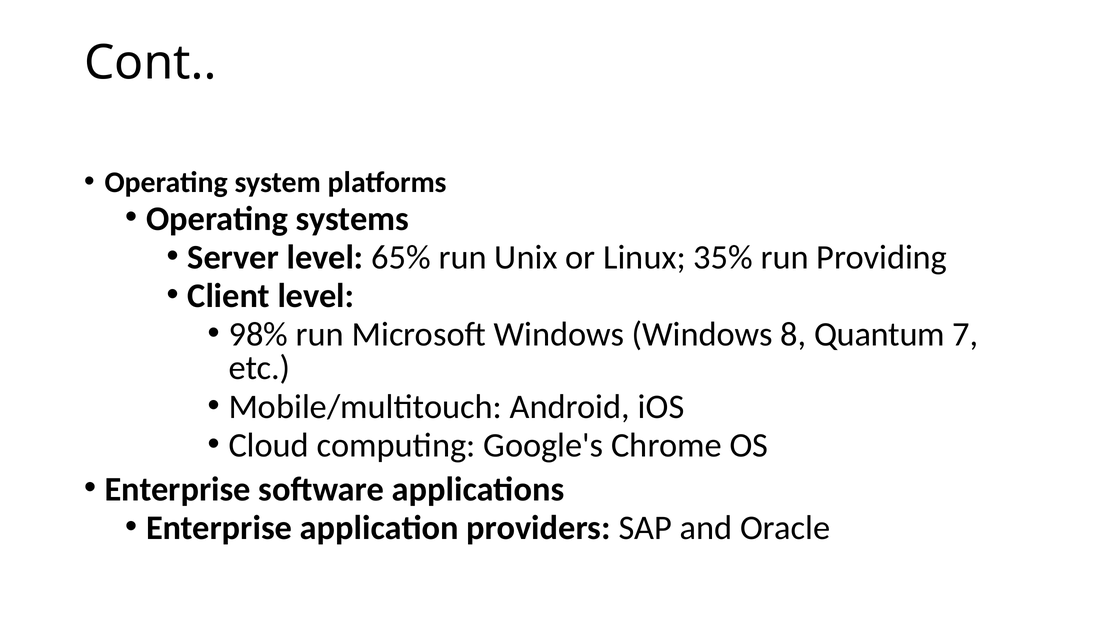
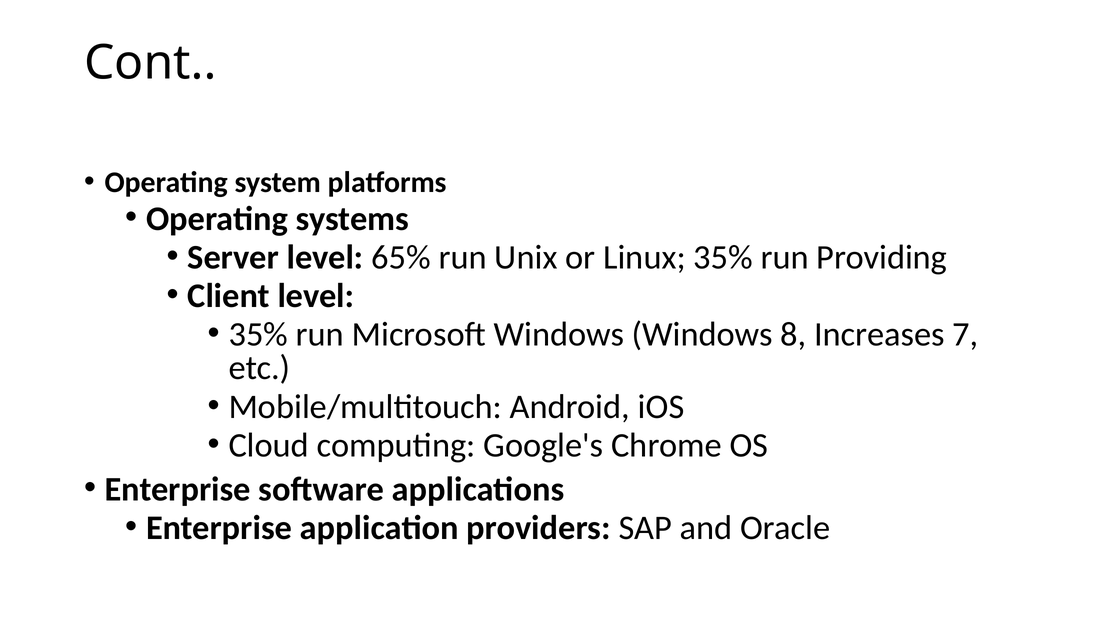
98%: 98% -> 35% (258, 335)
Quantum: Quantum -> Increases (879, 335)
